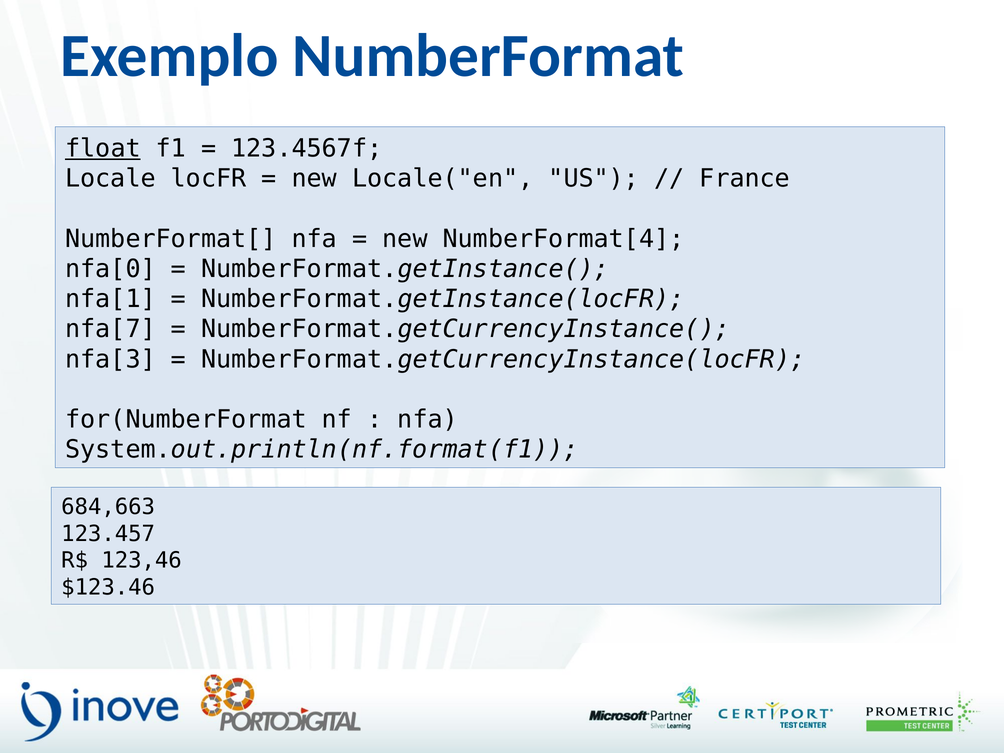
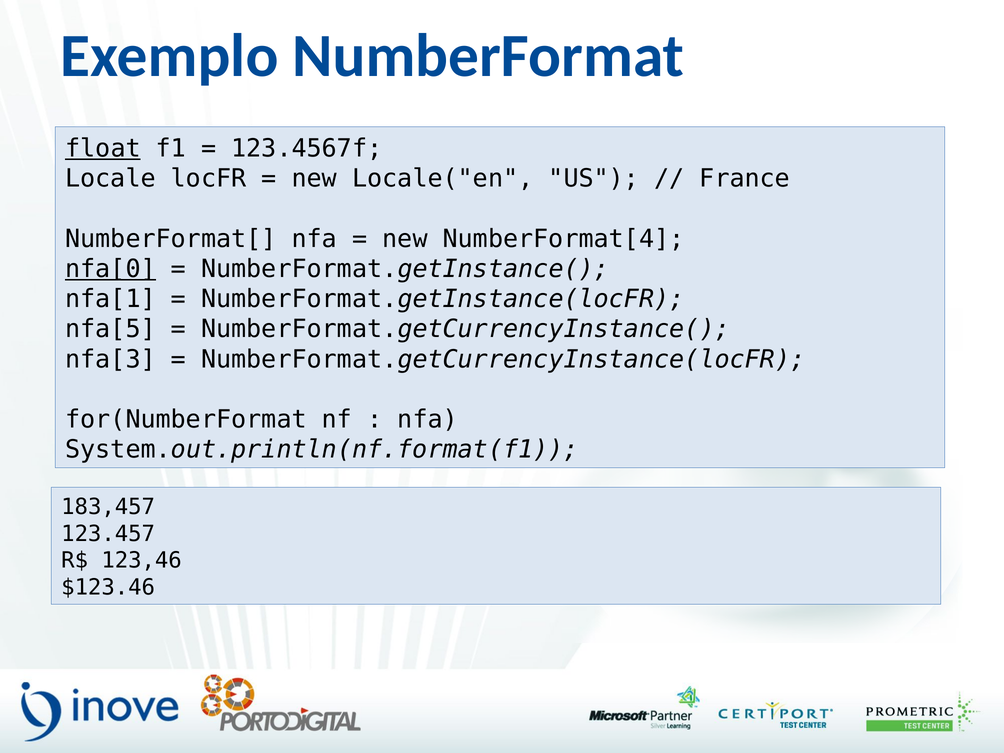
nfa[0 underline: none -> present (110, 269)
nfa[7: nfa[7 -> nfa[5 (110, 329)
684,663: 684,663 -> 183,457 (108, 507)
